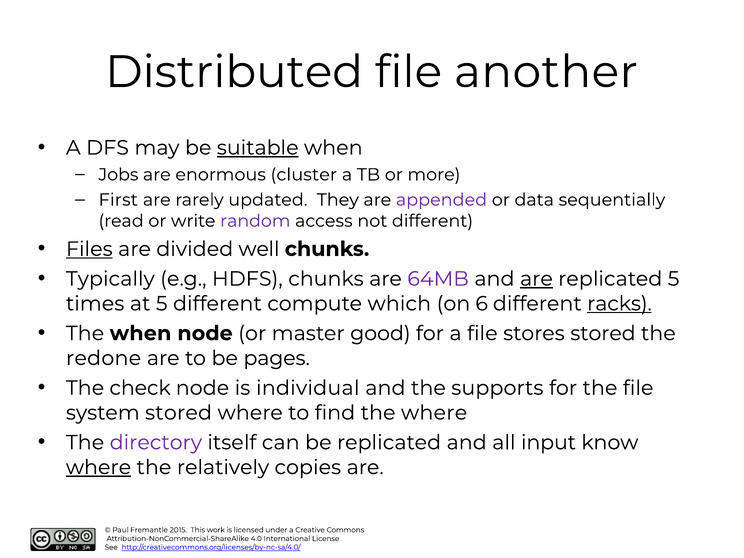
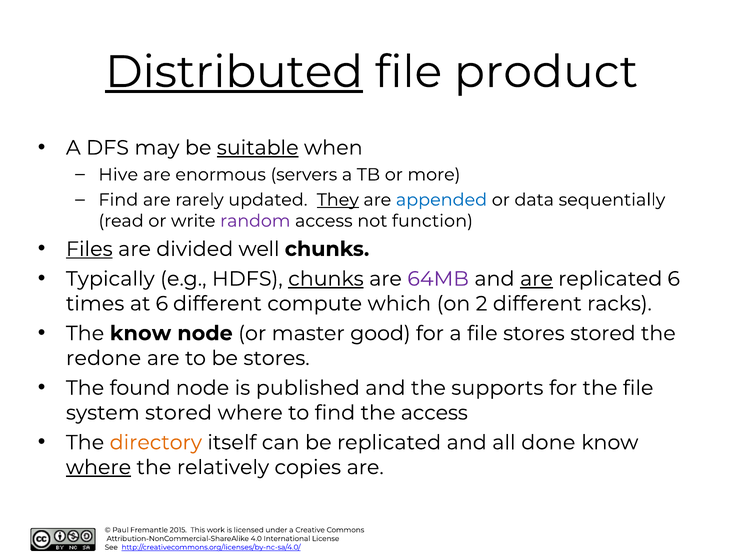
Distributed underline: none -> present (234, 72)
another: another -> product (546, 72)
Jobs: Jobs -> Hive (118, 175)
cluster: cluster -> servers (304, 175)
First: First -> Find (118, 200)
They underline: none -> present (338, 200)
appended colour: purple -> blue (441, 200)
not different: different -> function (432, 221)
chunks underline: none -> present (326, 279)
replicated 5: 5 -> 6 (674, 279)
at 5: 5 -> 6 (162, 304)
6: 6 -> 2 (482, 304)
racks underline: present -> none (619, 304)
The when: when -> know (141, 333)
be pages: pages -> stores (277, 358)
check: check -> found (140, 388)
individual: individual -> published (308, 388)
the where: where -> access (434, 413)
directory colour: purple -> orange (156, 443)
input: input -> done (548, 443)
